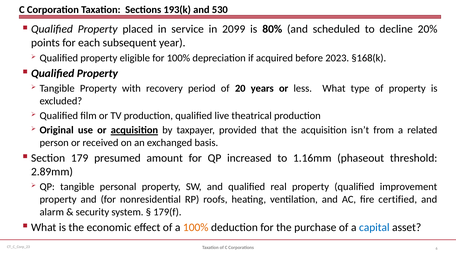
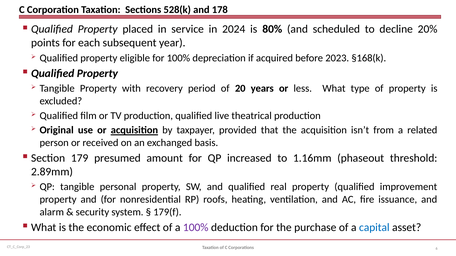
193(k: 193(k -> 528(k (177, 10)
530: 530 -> 178 (220, 10)
2099: 2099 -> 2024 (234, 29)
certified: certified -> issuance (398, 200)
100% colour: orange -> purple (196, 228)
